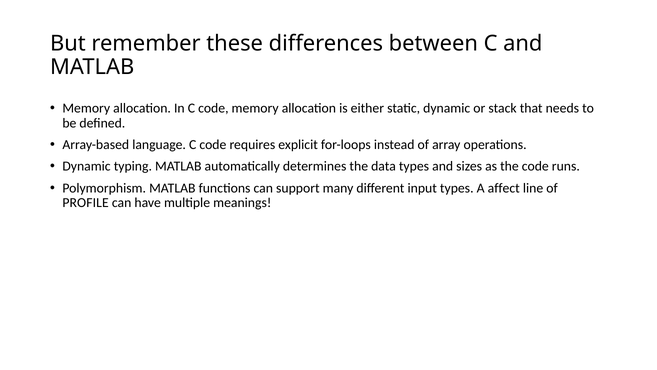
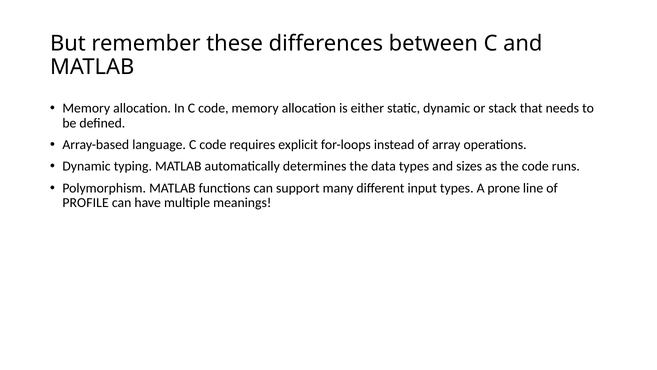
affect: affect -> prone (504, 188)
